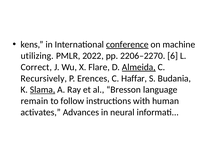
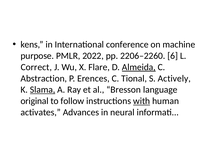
conference underline: present -> none (127, 44)
utilizing: utilizing -> purpose (37, 56)
2206–2270: 2206–2270 -> 2206–2260 (143, 56)
Recursively: Recursively -> Abstraction (44, 78)
Haffar: Haffar -> Tional (134, 78)
Budania: Budania -> Actively (174, 78)
remain: remain -> original (35, 101)
with underline: none -> present (142, 101)
